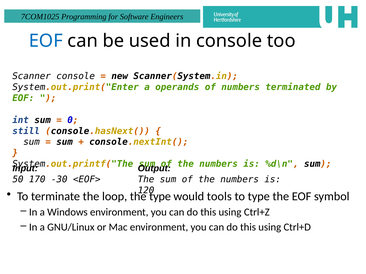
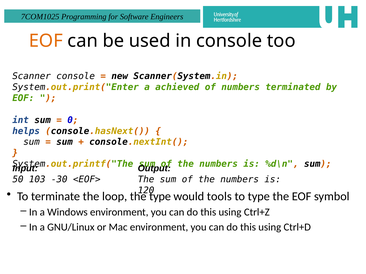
EOF colour: blue -> orange (46, 41)
operands: operands -> achieved (177, 87)
still: still -> helps (26, 131)
170: 170 -> 103 (37, 180)
